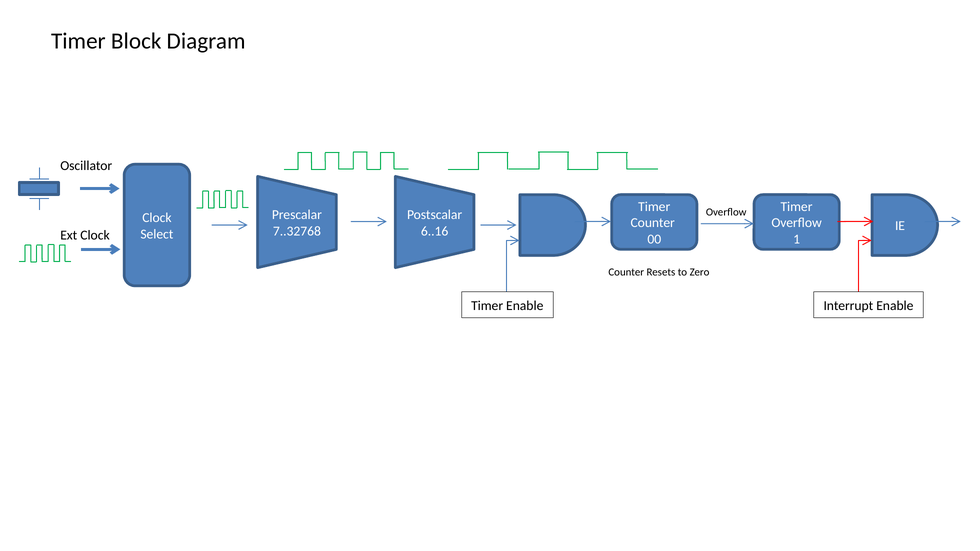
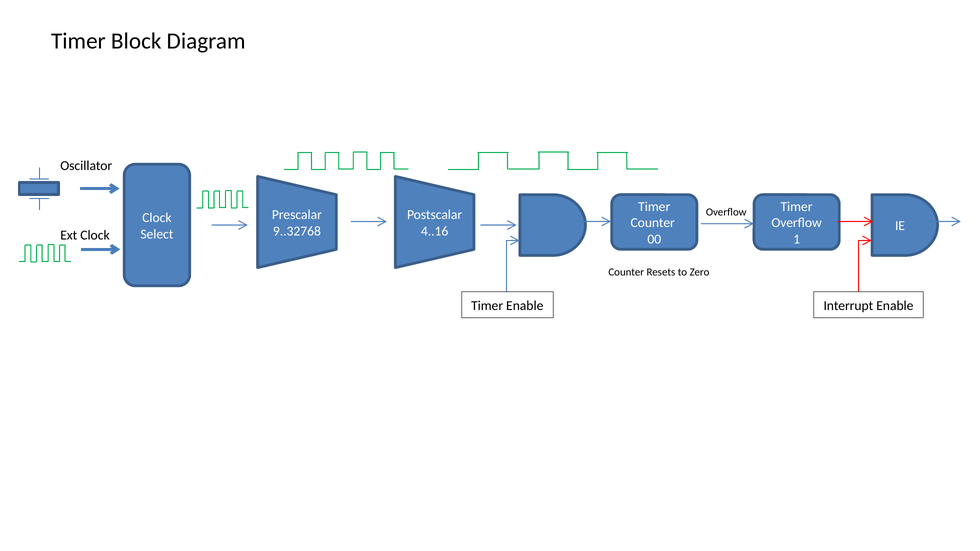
7..32768: 7..32768 -> 9..32768 (297, 231)
6..16: 6..16 -> 4..16 (435, 231)
